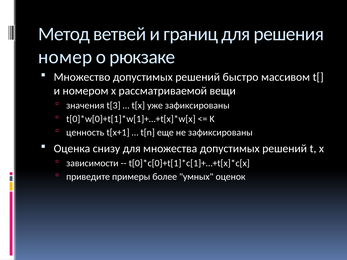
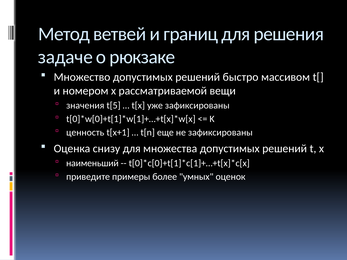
номер: номер -> задаче (65, 57)
t[3: t[3 -> t[5 (114, 106)
зависимости: зависимости -> наименьший (92, 163)
